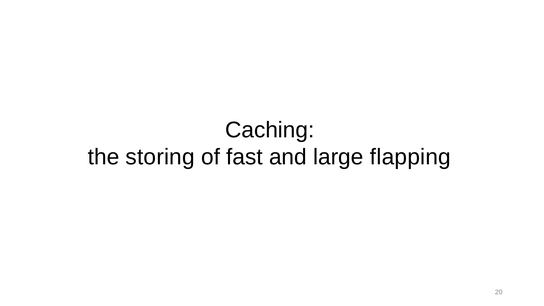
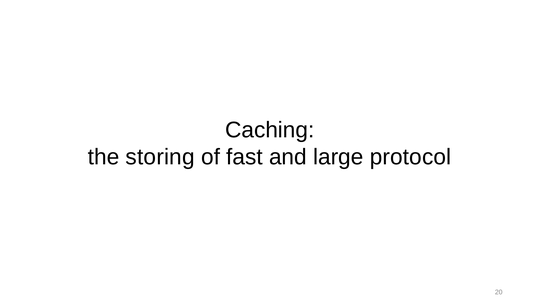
flapping: flapping -> protocol (410, 157)
